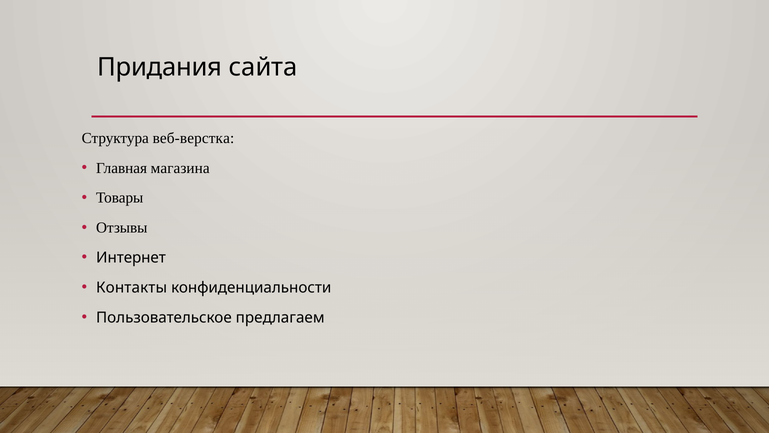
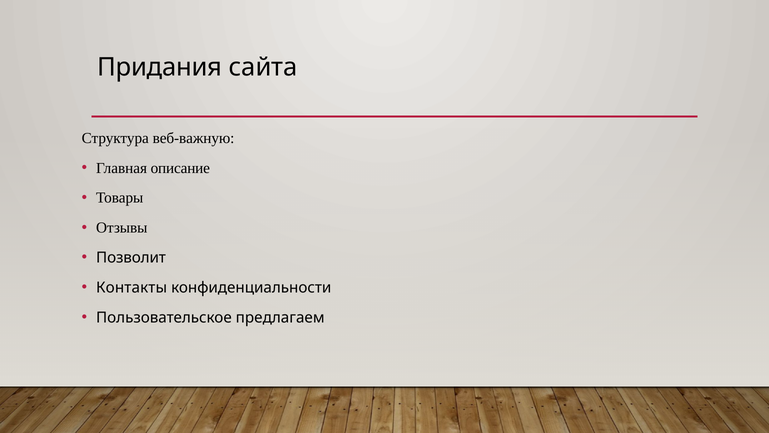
веб-верстка: веб-верстка -> веб-важную (194, 138)
магазина: магазина -> описание (180, 168)
Интернет: Интернет -> Позволит (131, 257)
